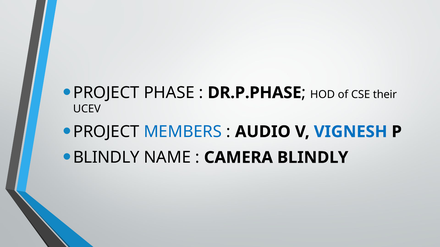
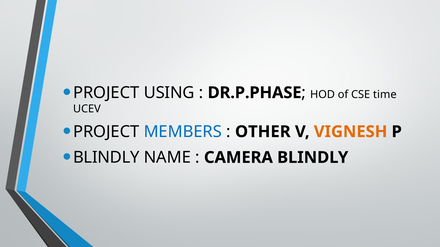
PHASE: PHASE -> USING (169, 93)
their: their -> time (385, 95)
AUDIO: AUDIO -> OTHER (263, 132)
VIGNESH colour: blue -> orange (351, 132)
